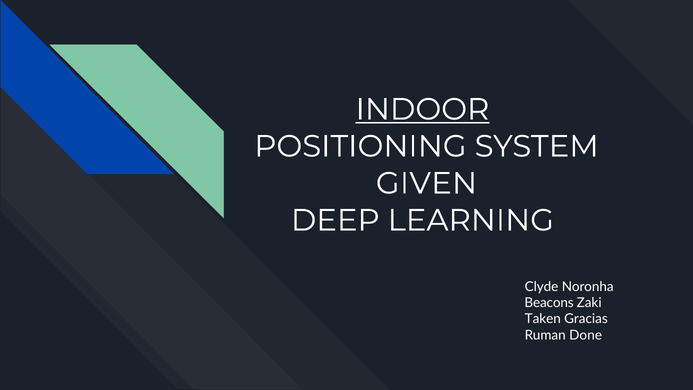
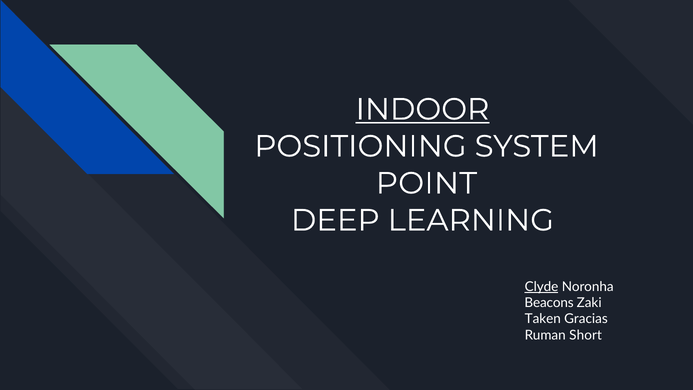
GIVEN: GIVEN -> POINT (426, 183)
Clyde underline: none -> present (541, 286)
Done: Done -> Short (586, 335)
